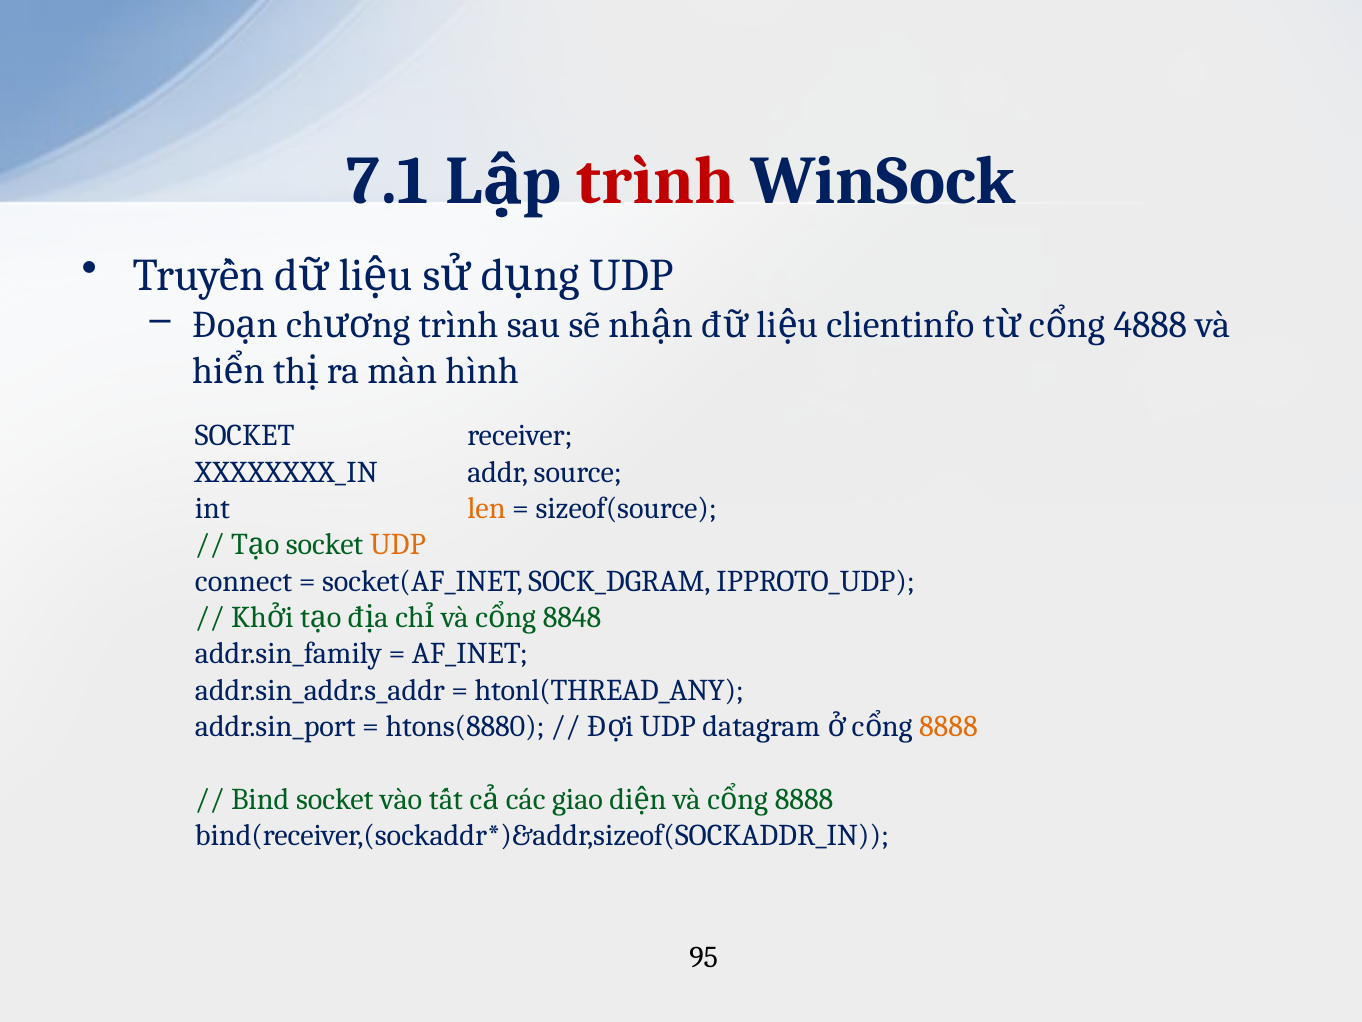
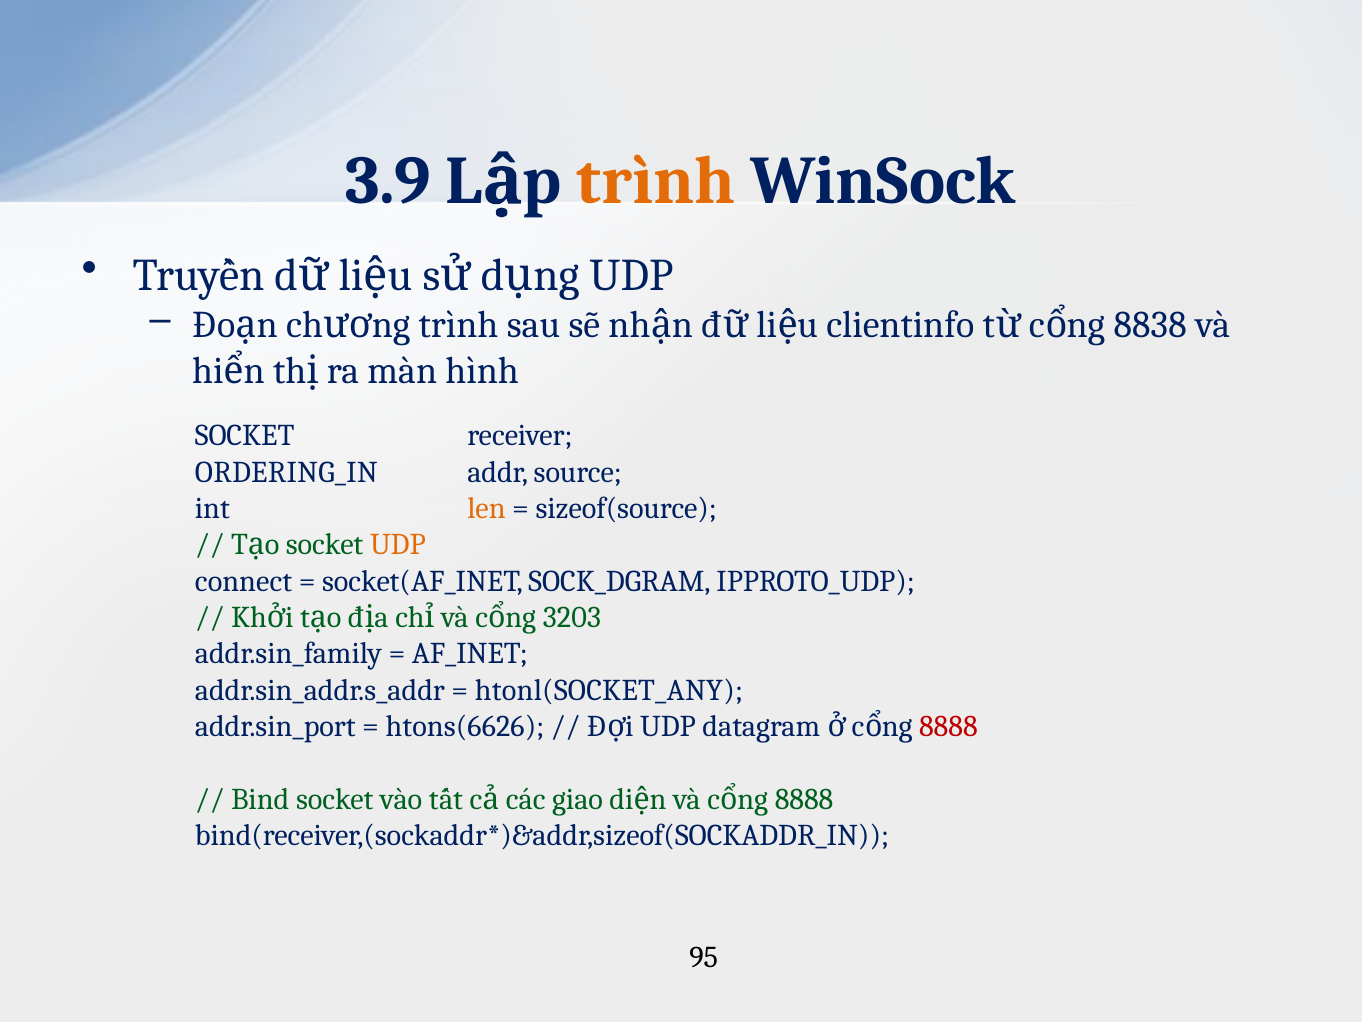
7.1: 7.1 -> 3.9 (388, 181)
trình colour: red -> orange (656, 181)
4888: 4888 -> 8838 (1150, 325)
XXXXXXXX_IN: XXXXXXXX_IN -> ORDERING_IN (286, 472)
8848: 8848 -> 3203 (572, 617)
htonl(THREAD_ANY: htonl(THREAD_ANY -> htonl(SOCKET_ANY (609, 690)
htons(8880: htons(8880 -> htons(6626 (465, 726)
8888 colour: orange -> red (948, 726)
